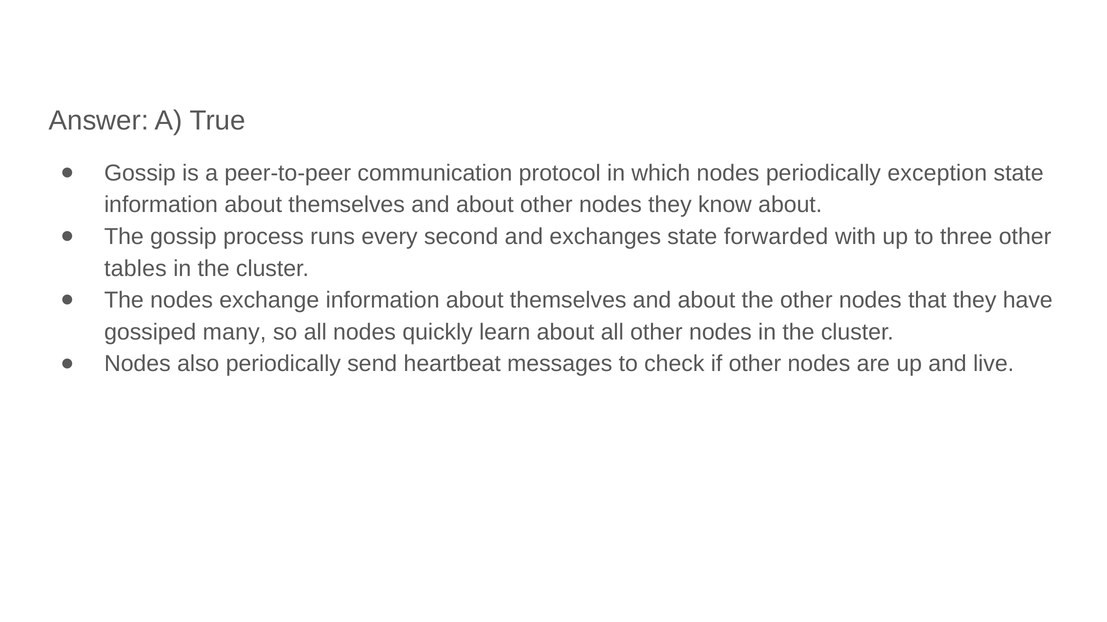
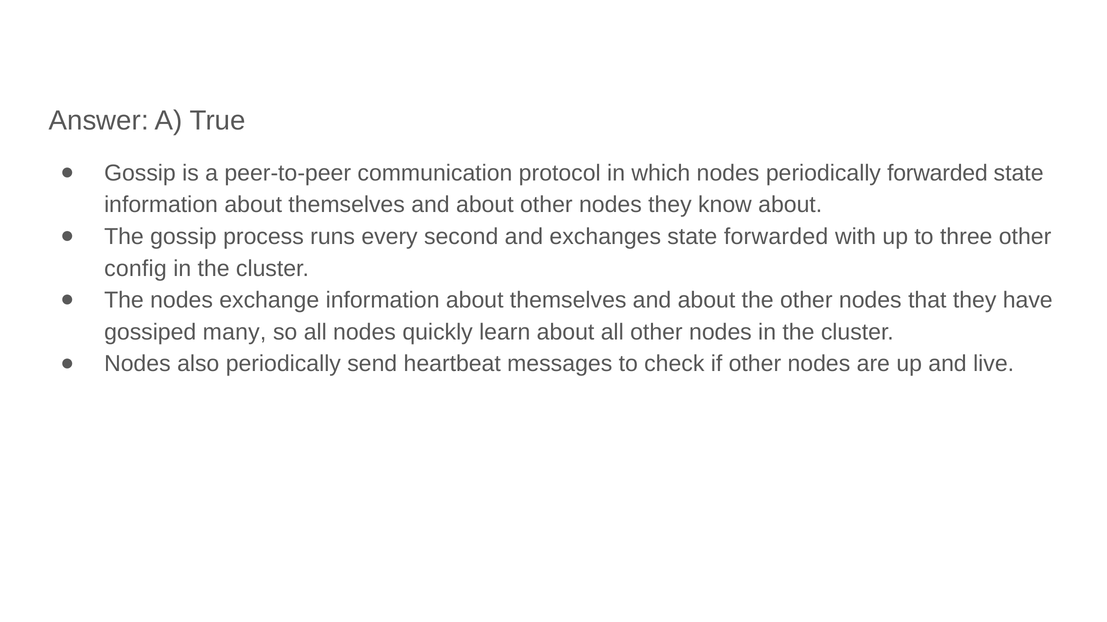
periodically exception: exception -> forwarded (937, 173)
tables: tables -> config (135, 269)
